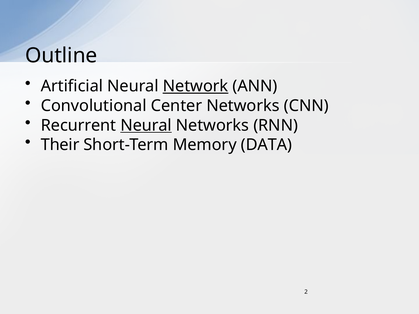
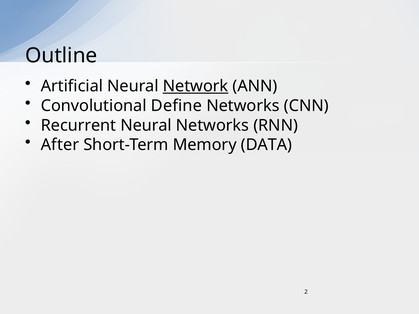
Center: Center -> Define (176, 106)
Neural underline: present -> none (146, 125)
Their: Their -> After (60, 145)
